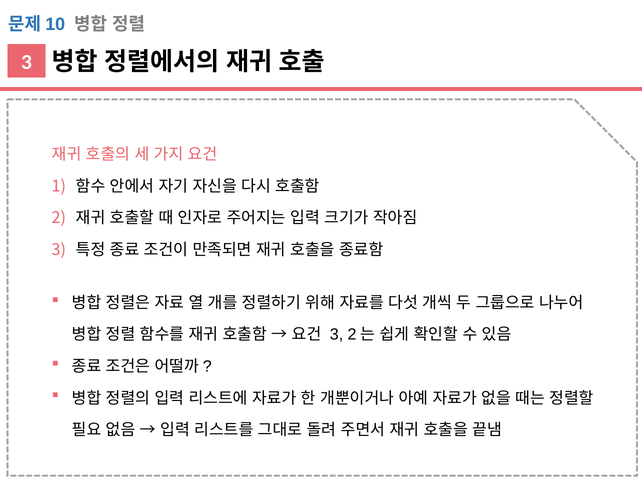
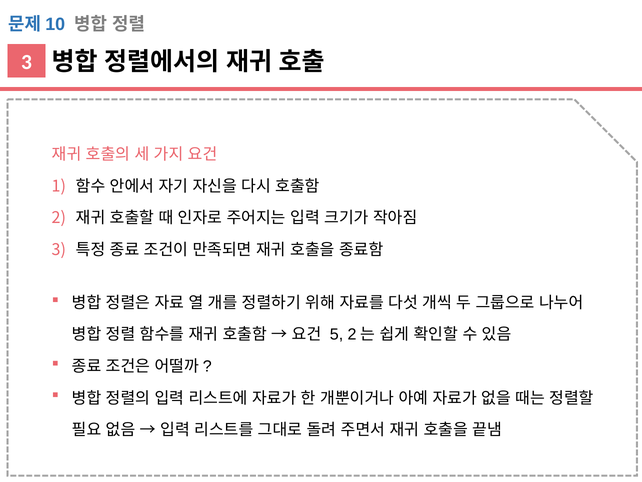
3: 3 -> 5 (337, 334)
